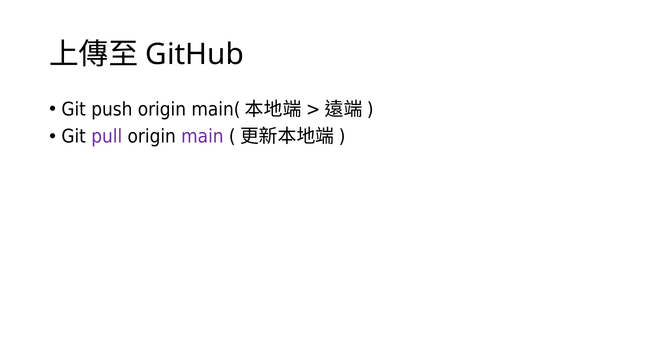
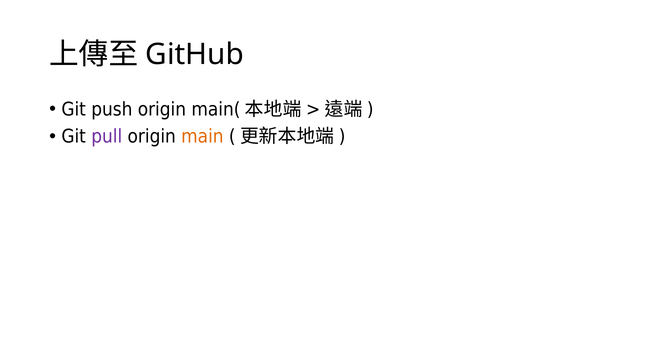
main colour: purple -> orange (202, 137)
